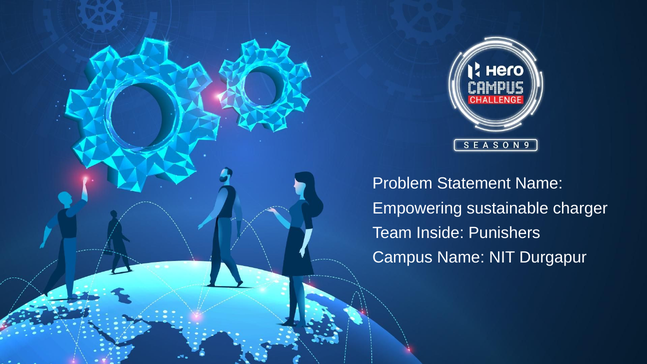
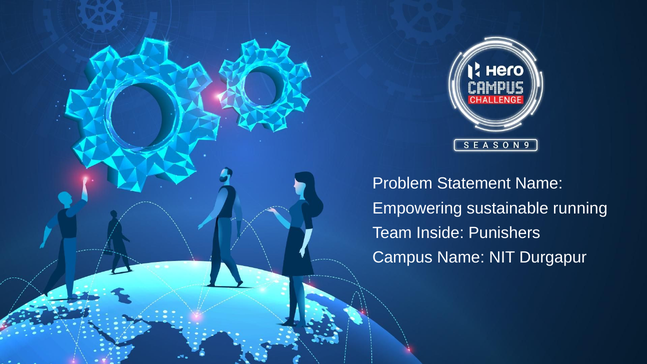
charger: charger -> running (580, 208)
